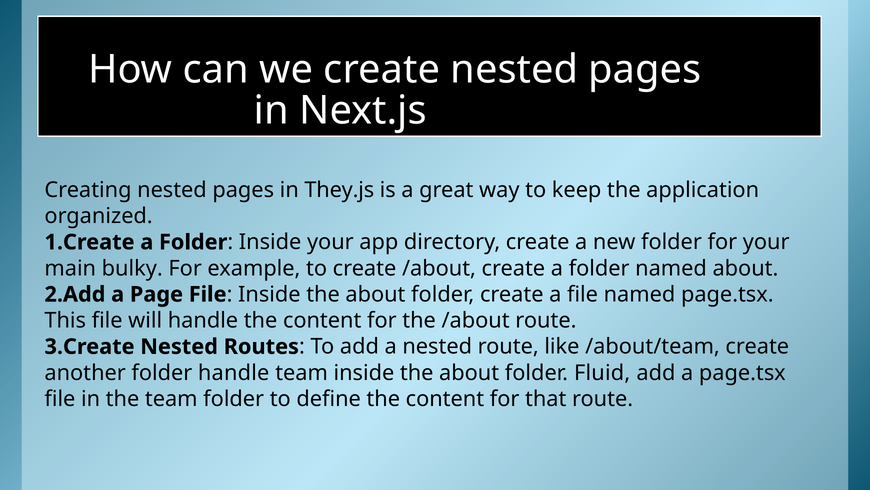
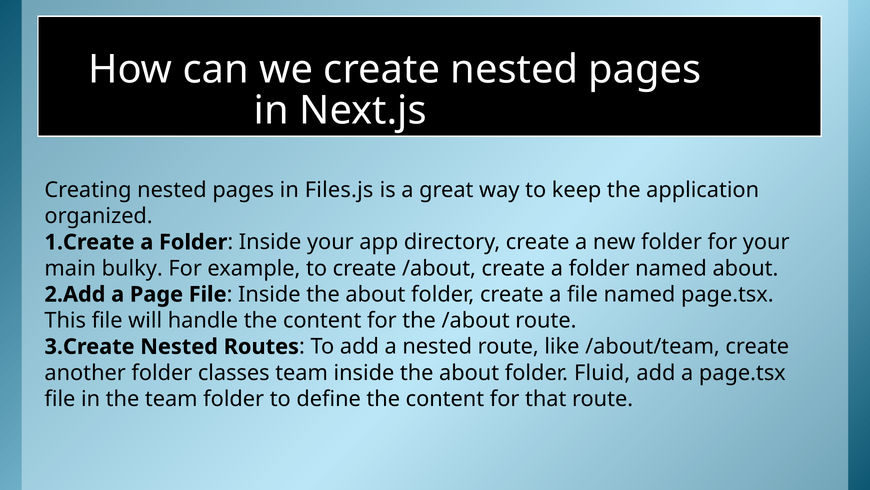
They.js: They.js -> Files.js (339, 190)
folder handle: handle -> classes (234, 372)
